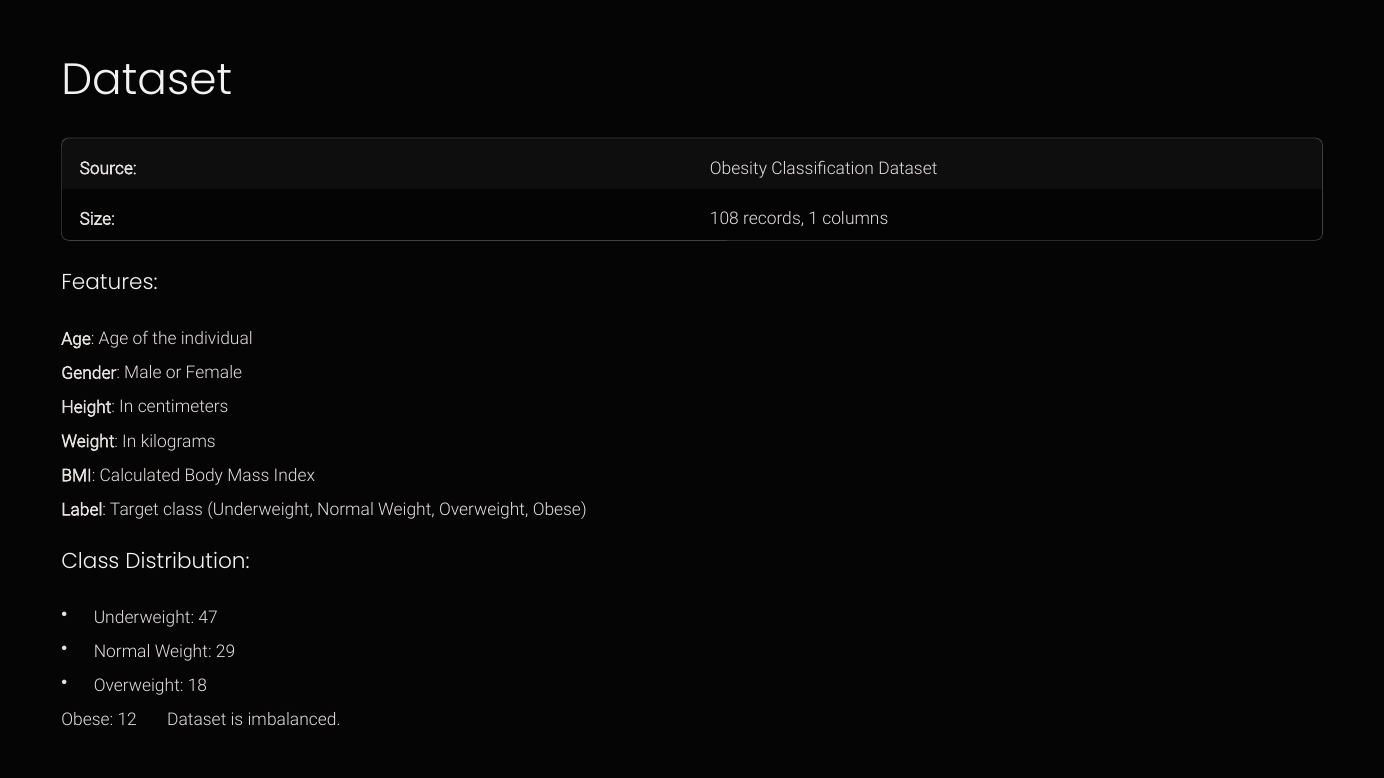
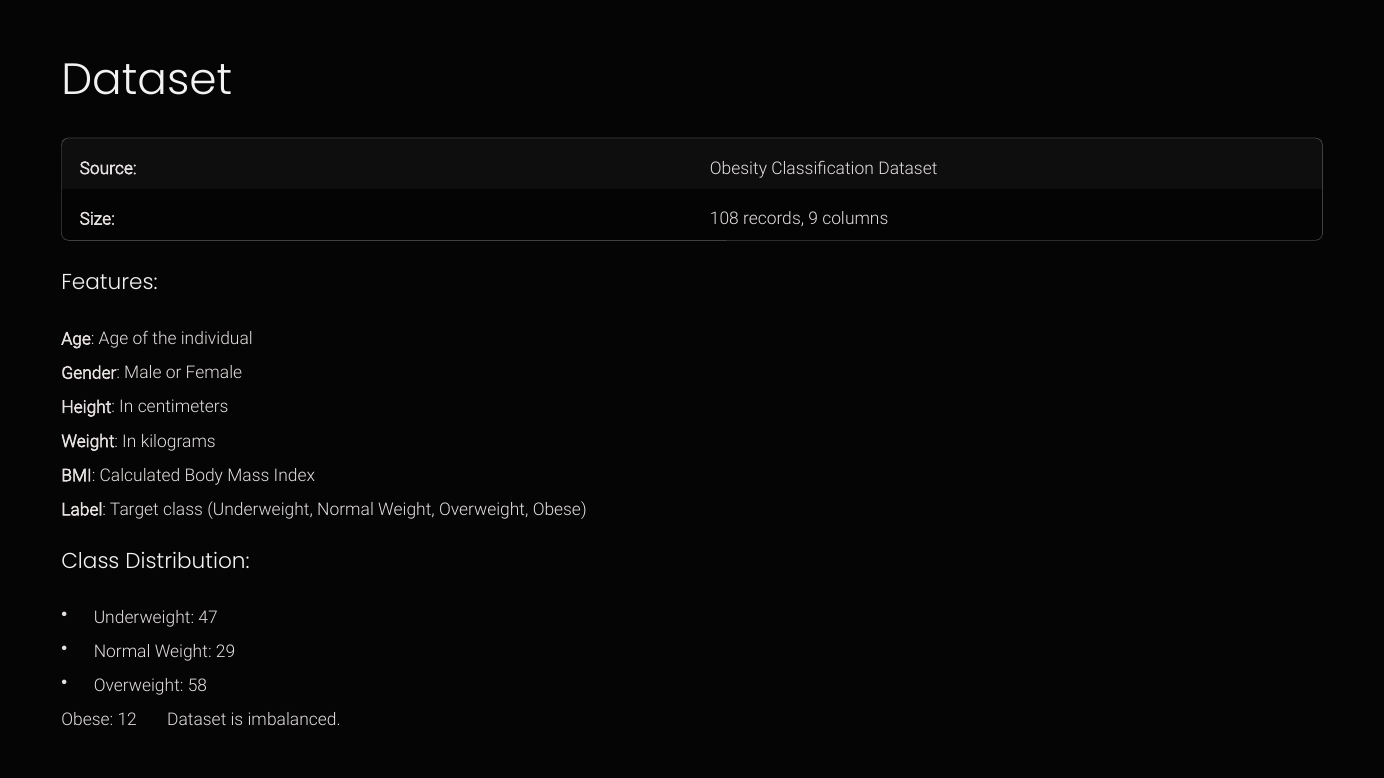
1: 1 -> 9 (813, 219)
18: 18 -> 58 (197, 686)
